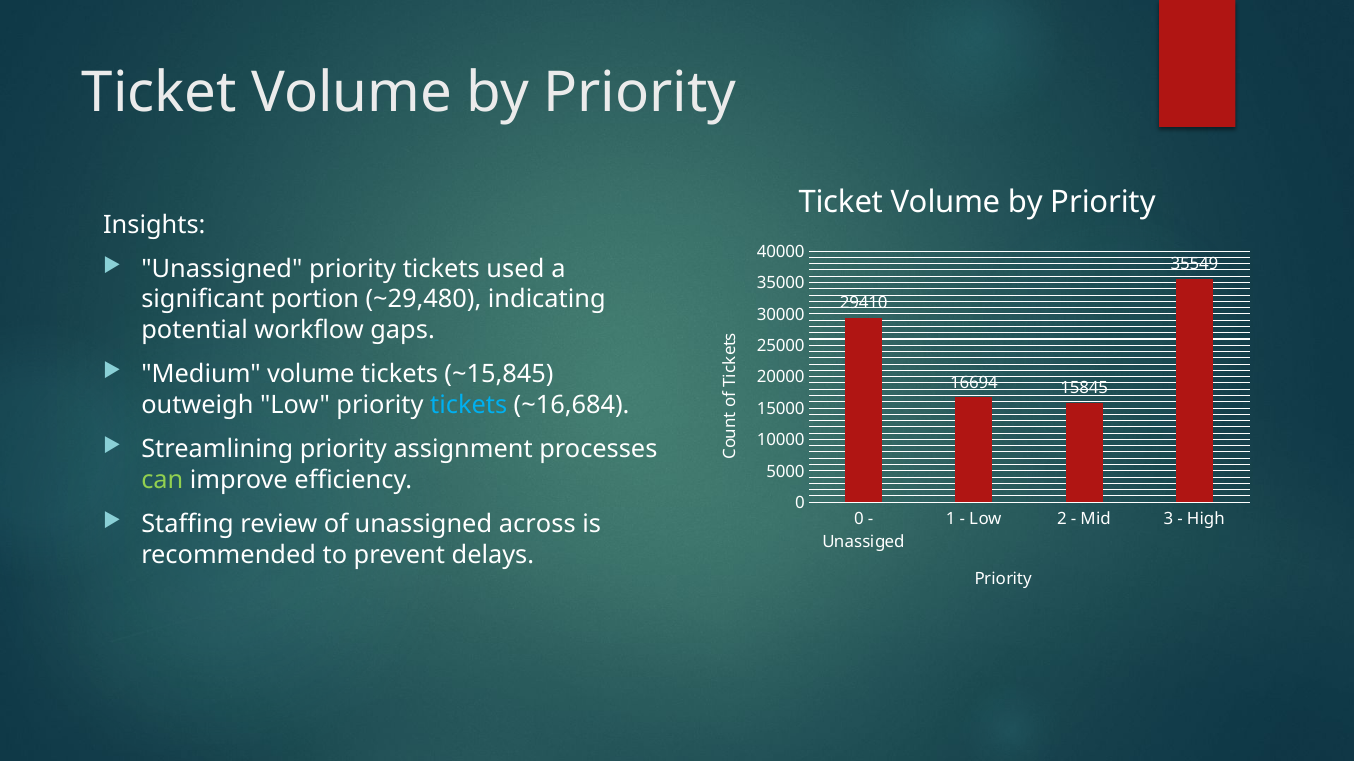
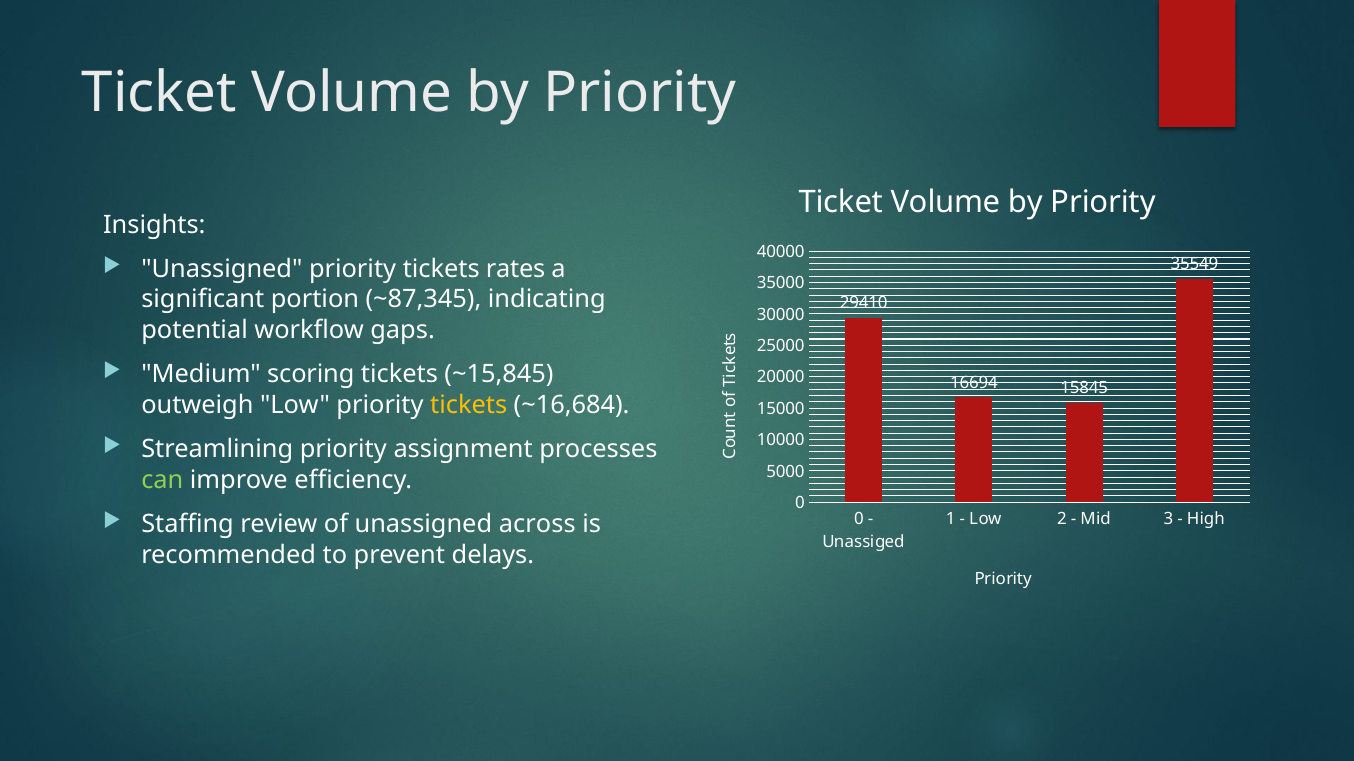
used: used -> rates (516, 269)
~29,480: ~29,480 -> ~87,345 (423, 300)
Medium volume: volume -> scoring (311, 375)
tickets colour: light blue -> yellow (469, 405)
